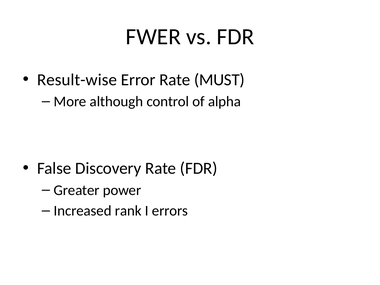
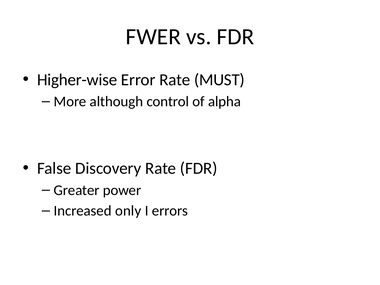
Result-wise: Result-wise -> Higher-wise (77, 80)
rank: rank -> only (128, 211)
